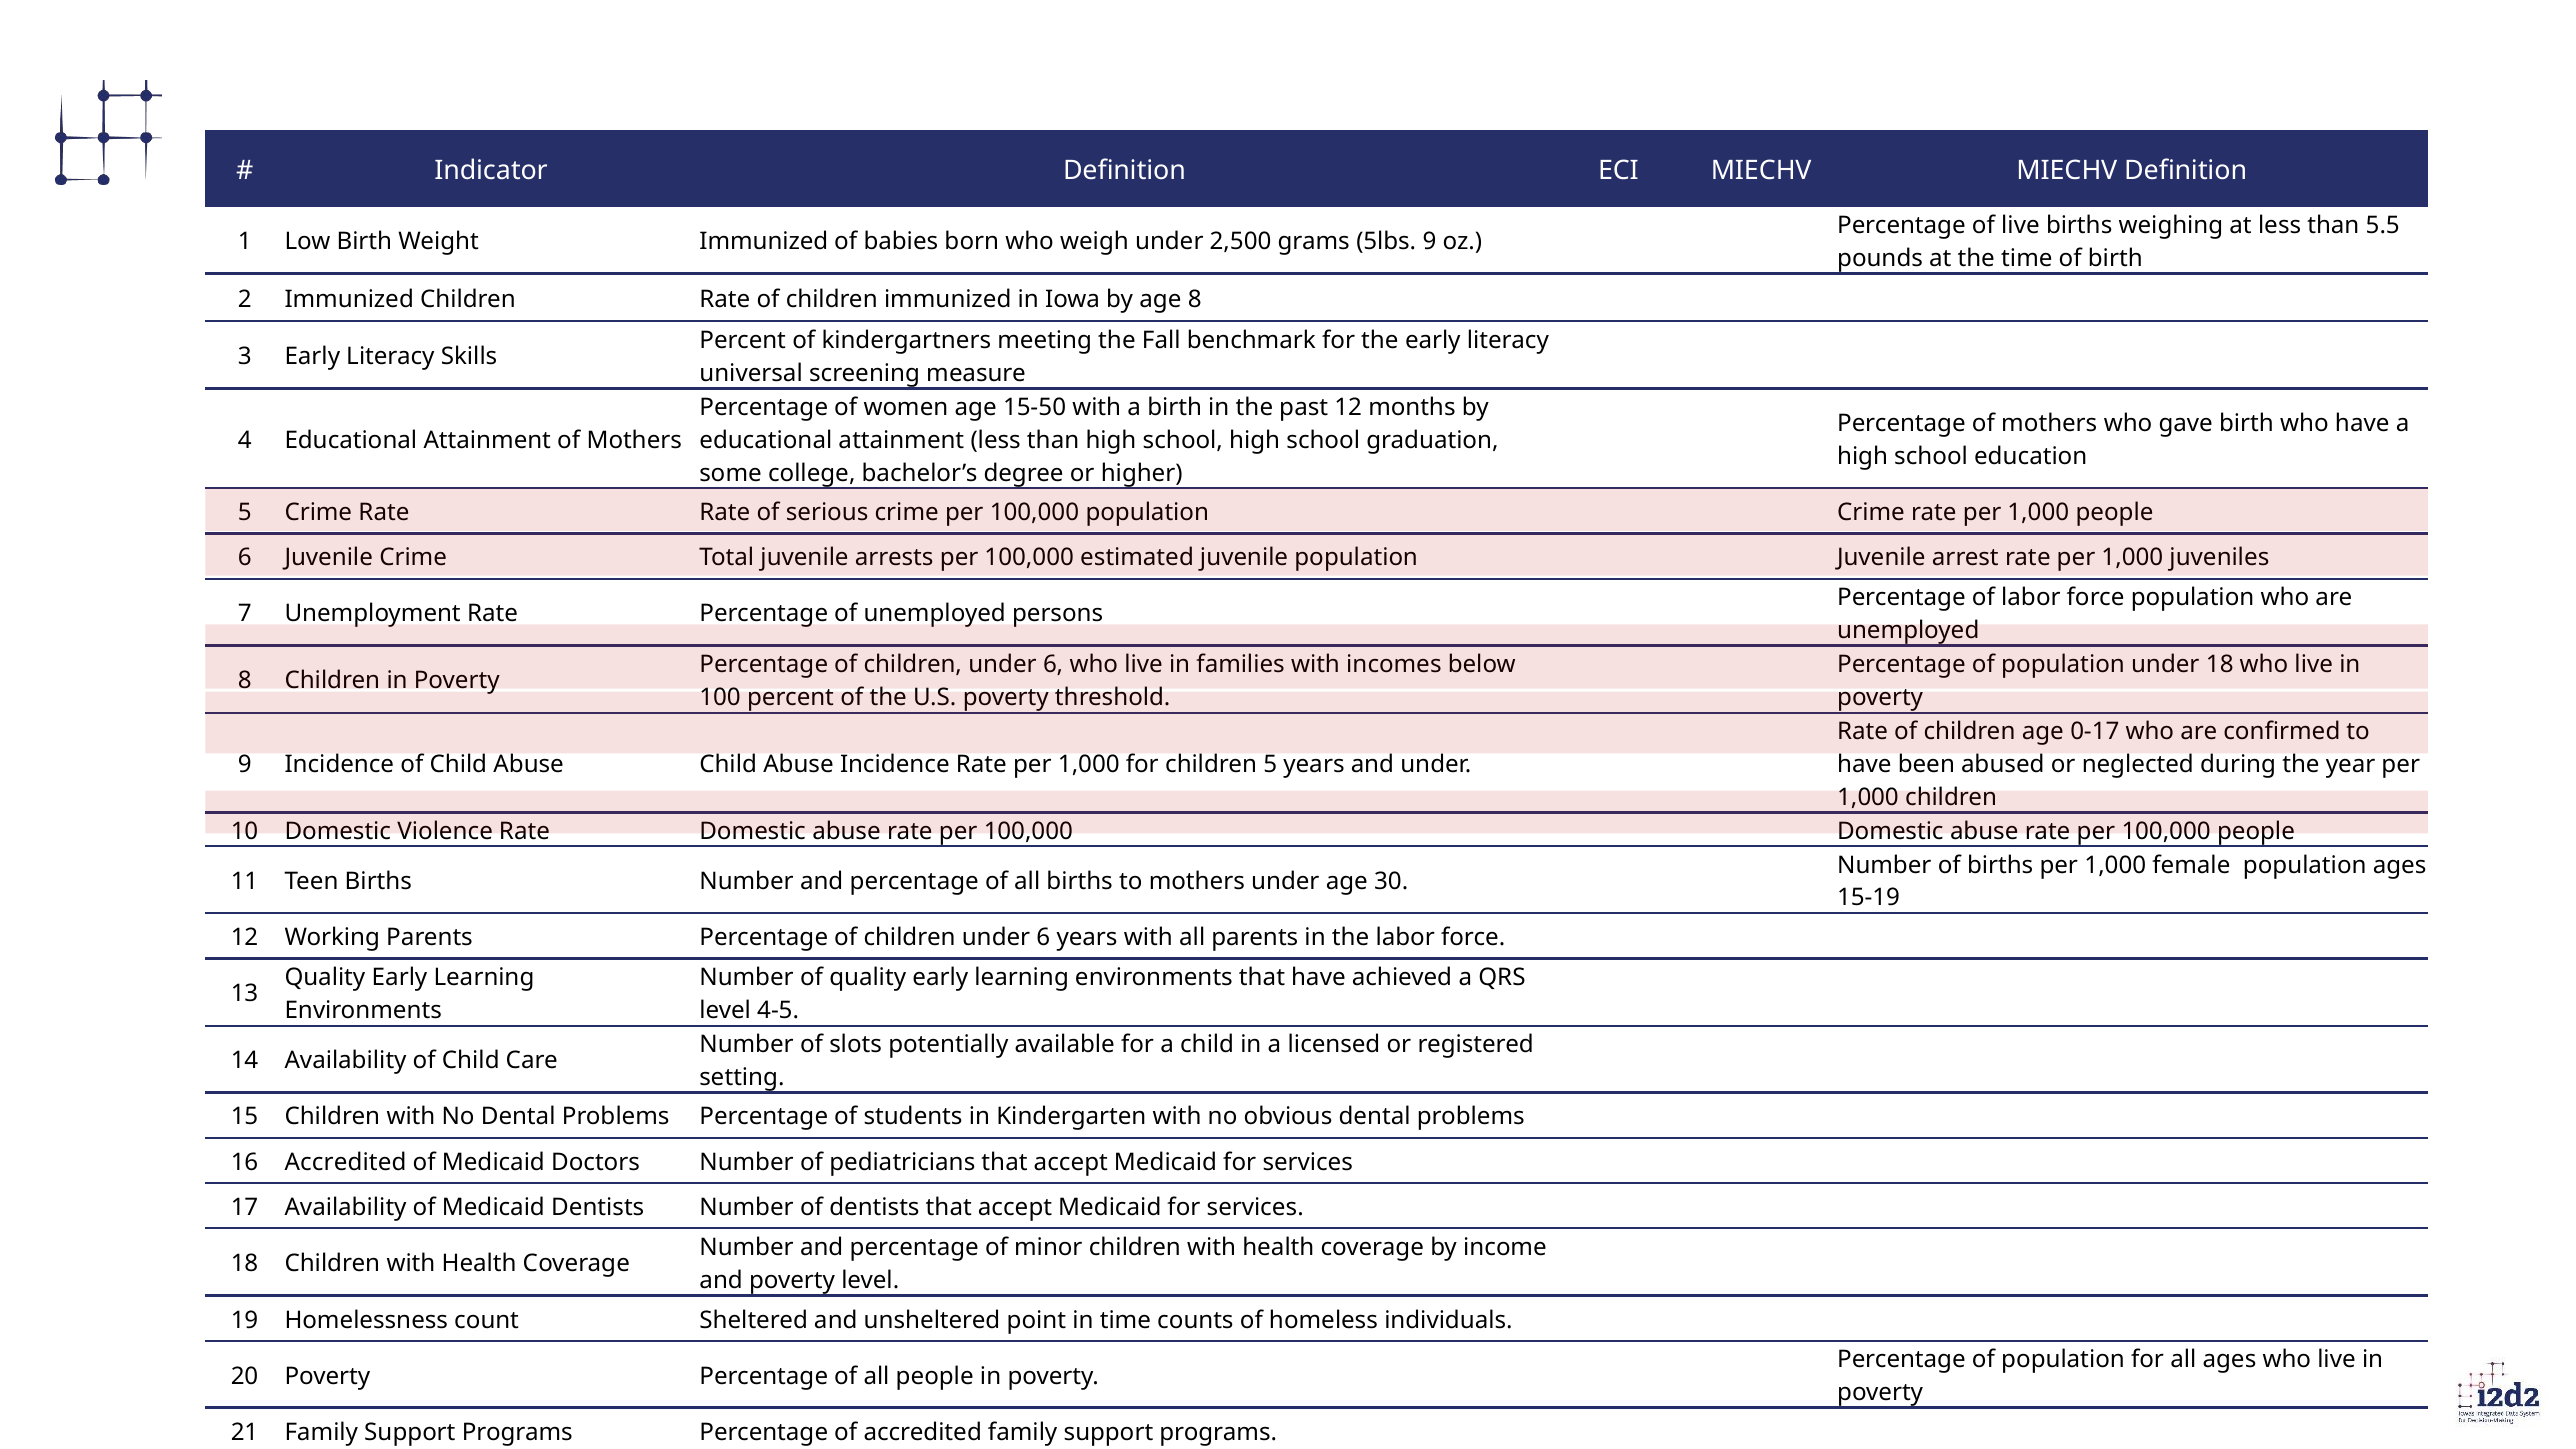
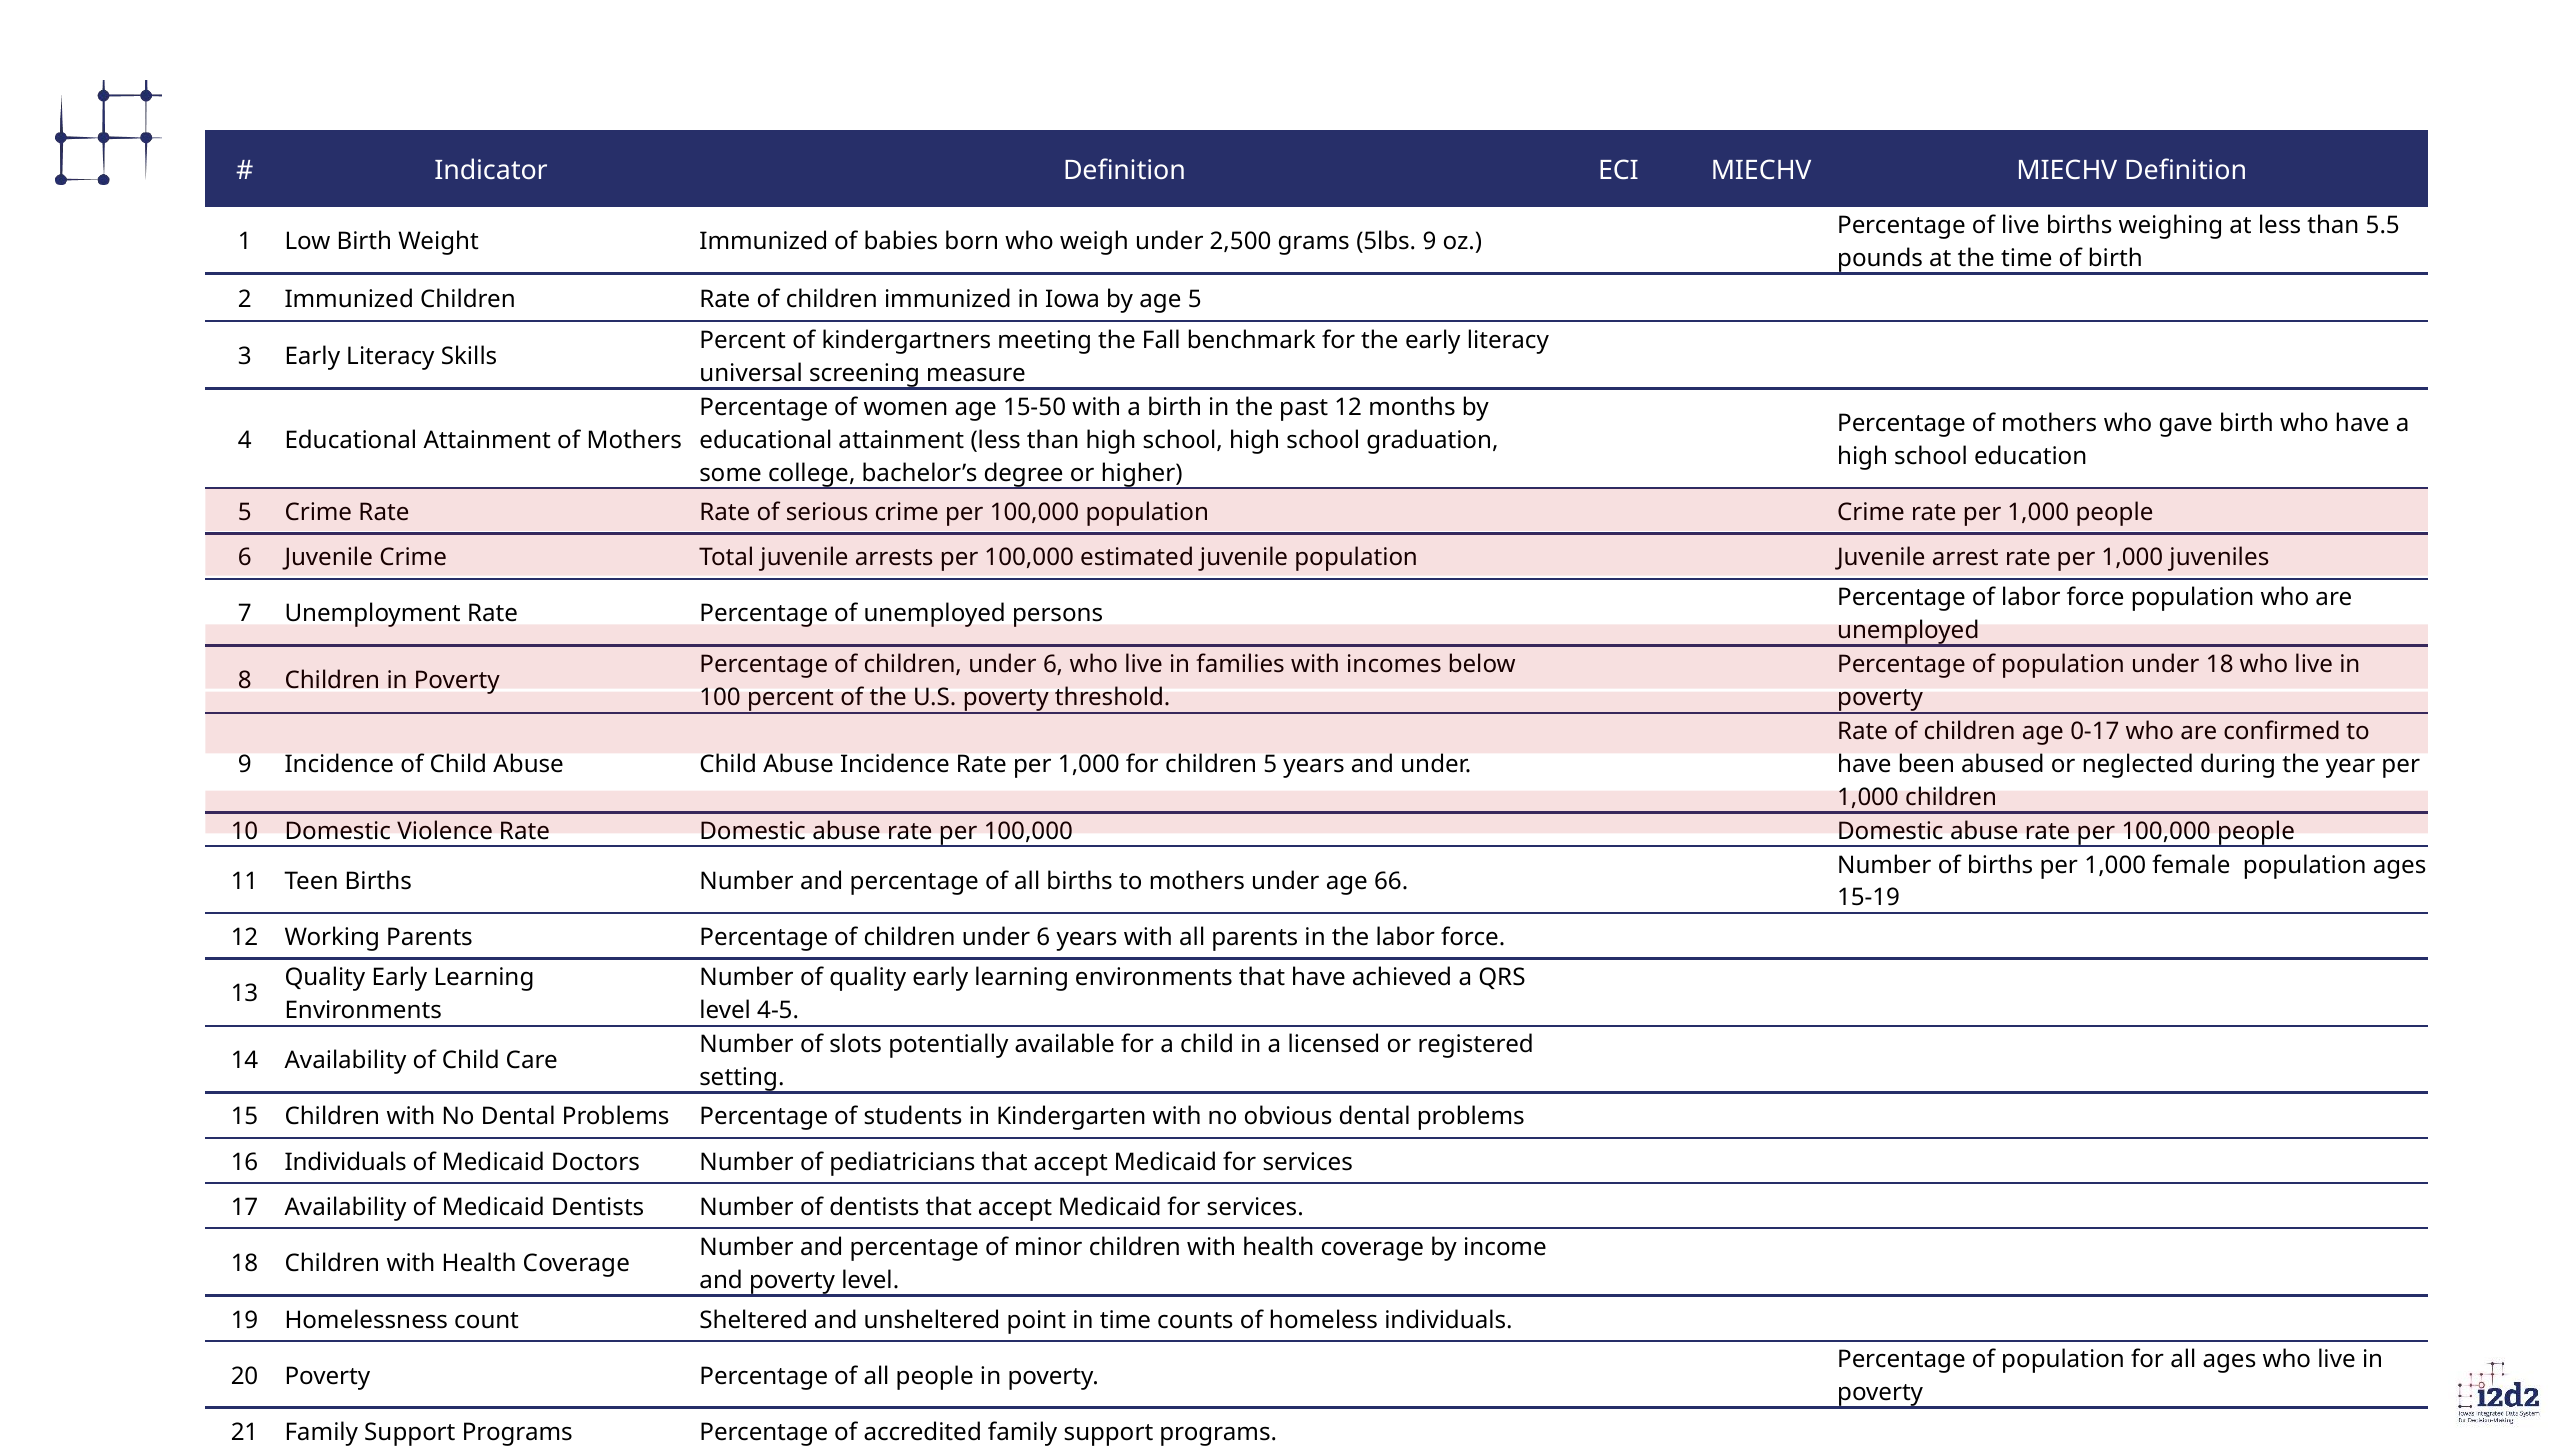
age 8: 8 -> 5 (1195, 299)
30: 30 -> 66 (1391, 882)
16 Accredited: Accredited -> Individuals (346, 1162)
